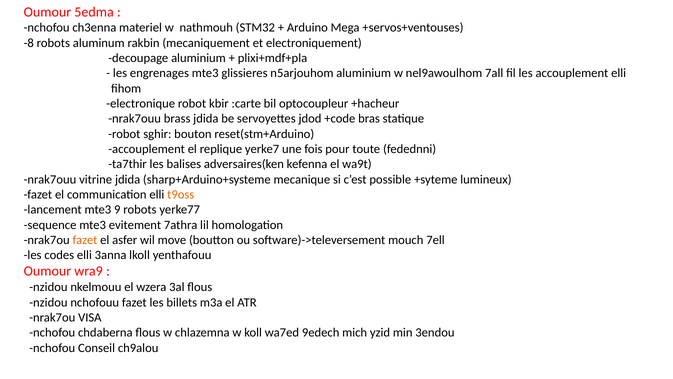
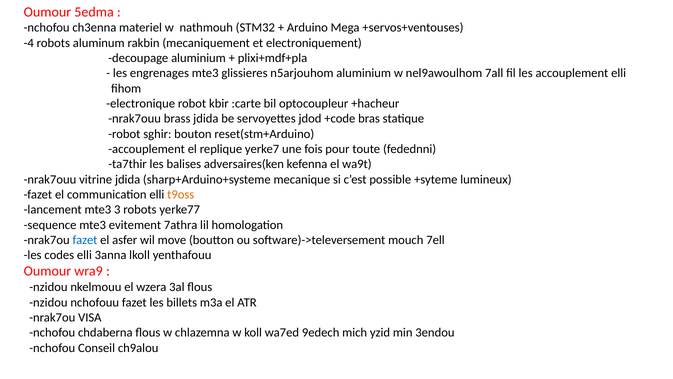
-8: -8 -> -4 (29, 43)
9: 9 -> 3 (117, 209)
fazet colour: orange -> blue (85, 240)
